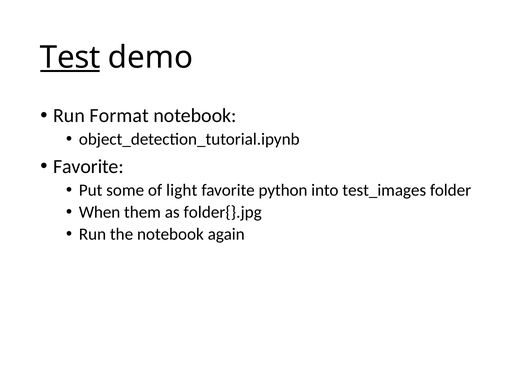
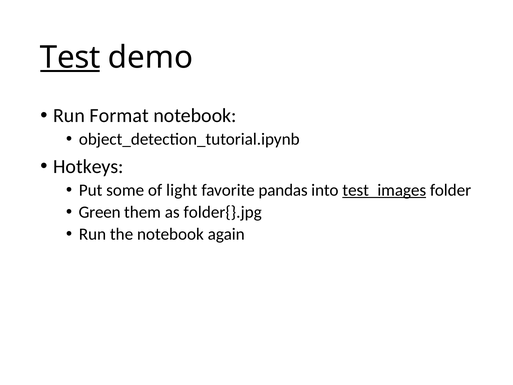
Favorite: Favorite -> Hotkeys (88, 166)
python: python -> pandas (283, 190)
test_images underline: none -> present (384, 190)
When: When -> Green (100, 212)
